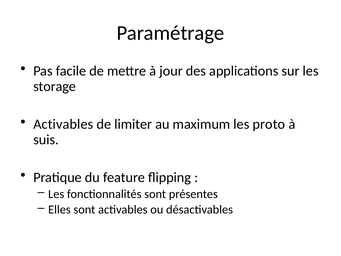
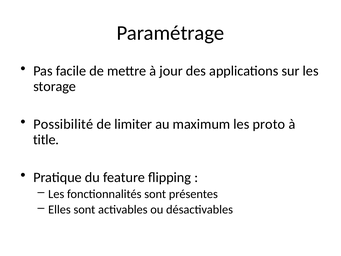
Activables: Activables -> Possibilité (63, 124)
suis: suis -> title (46, 139)
